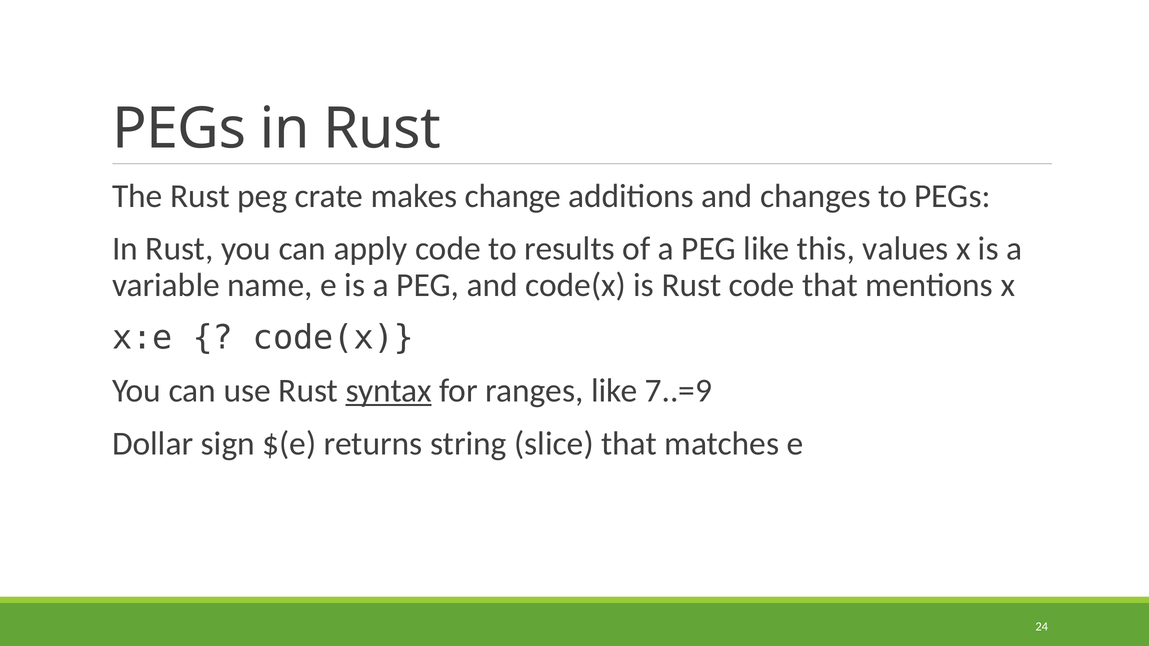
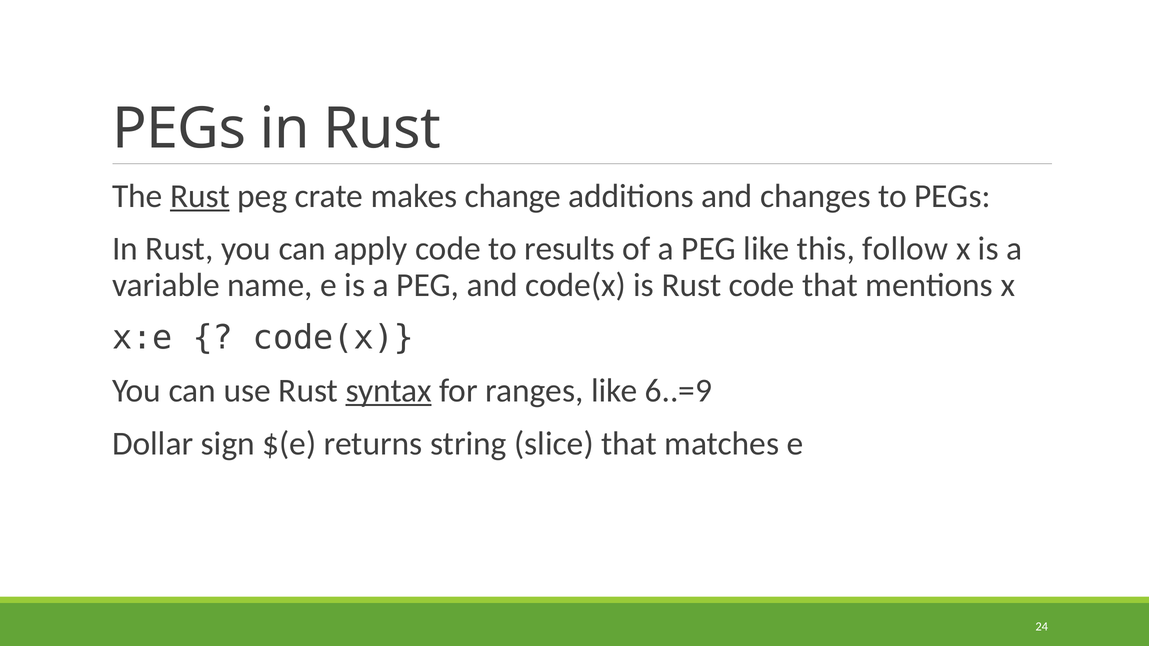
Rust underline: none -> present (200, 196)
values: values -> follow (905, 249)
7..=9: 7..=9 -> 6..=9 (678, 391)
